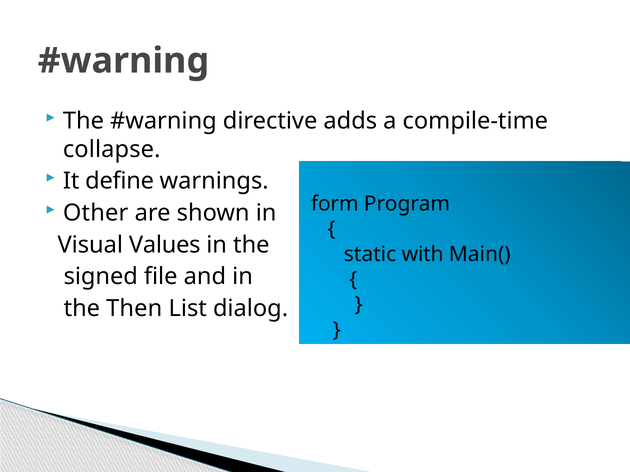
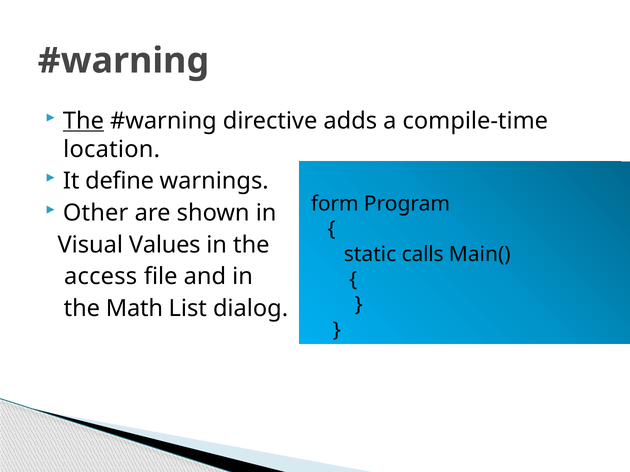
The underline: none -> present (83, 121)
collapse: collapse -> location (112, 149)
with: with -> calls (423, 254)
signed: signed -> access (101, 277)
Then: Then -> Math (134, 309)
